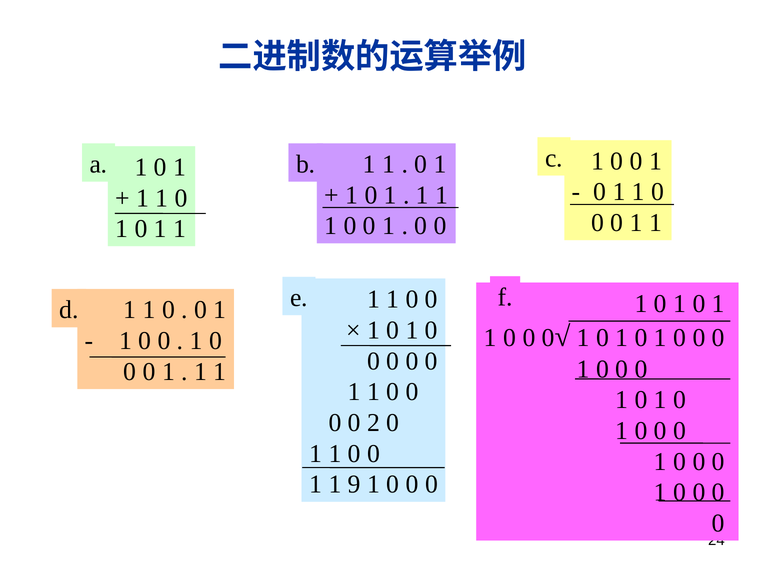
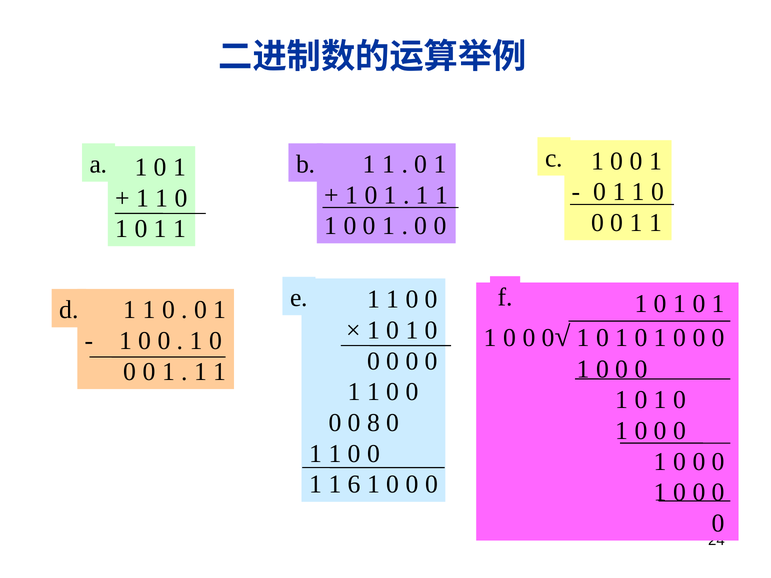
2: 2 -> 8 (374, 423)
9: 9 -> 6 (354, 485)
